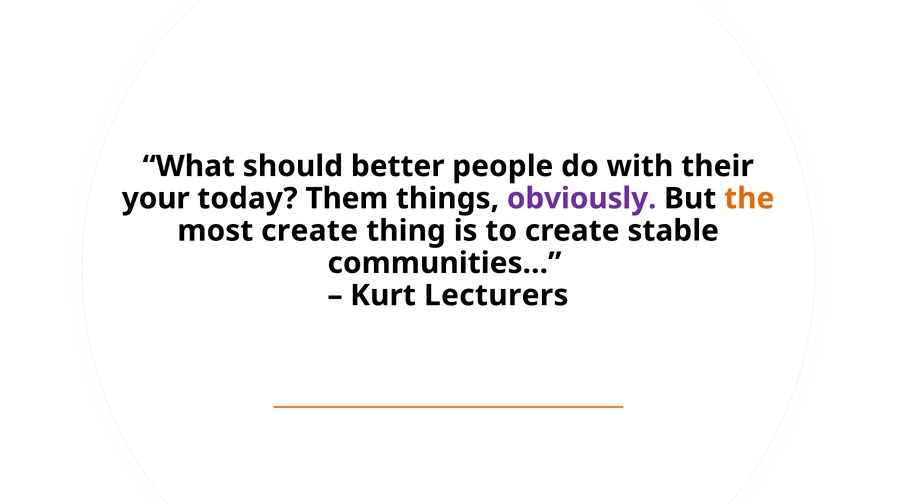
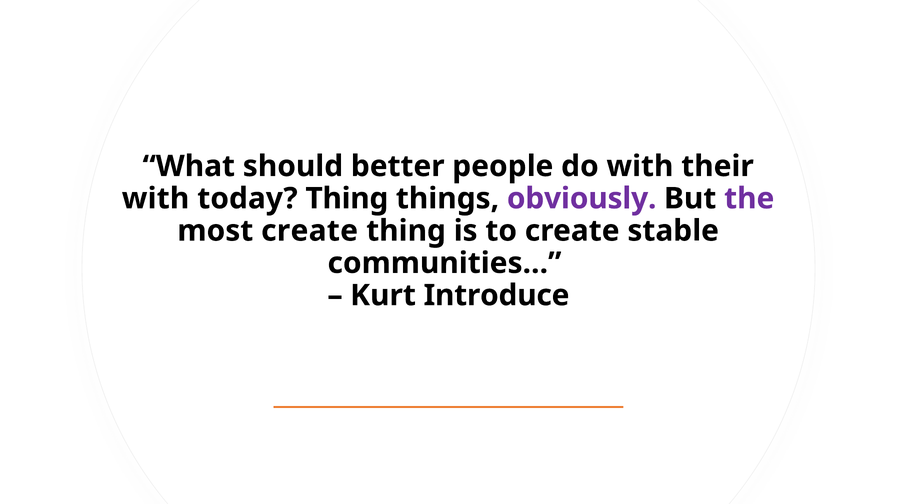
your: your -> with (156, 199)
today Them: Them -> Thing (347, 199)
the colour: orange -> purple (749, 199)
Lecturers: Lecturers -> Introduce (497, 296)
